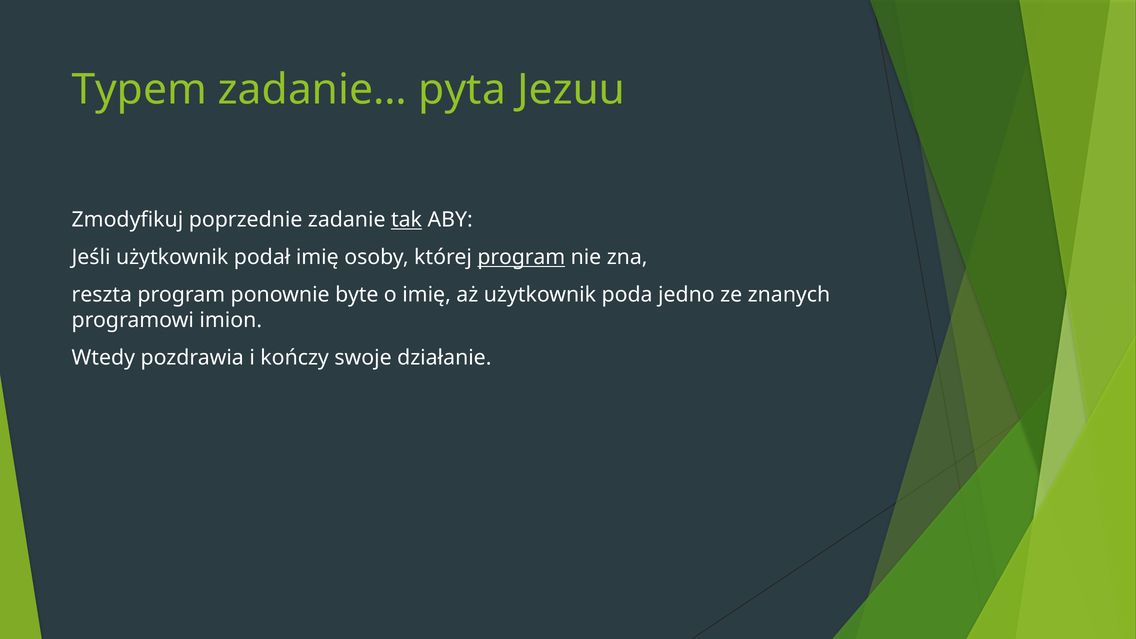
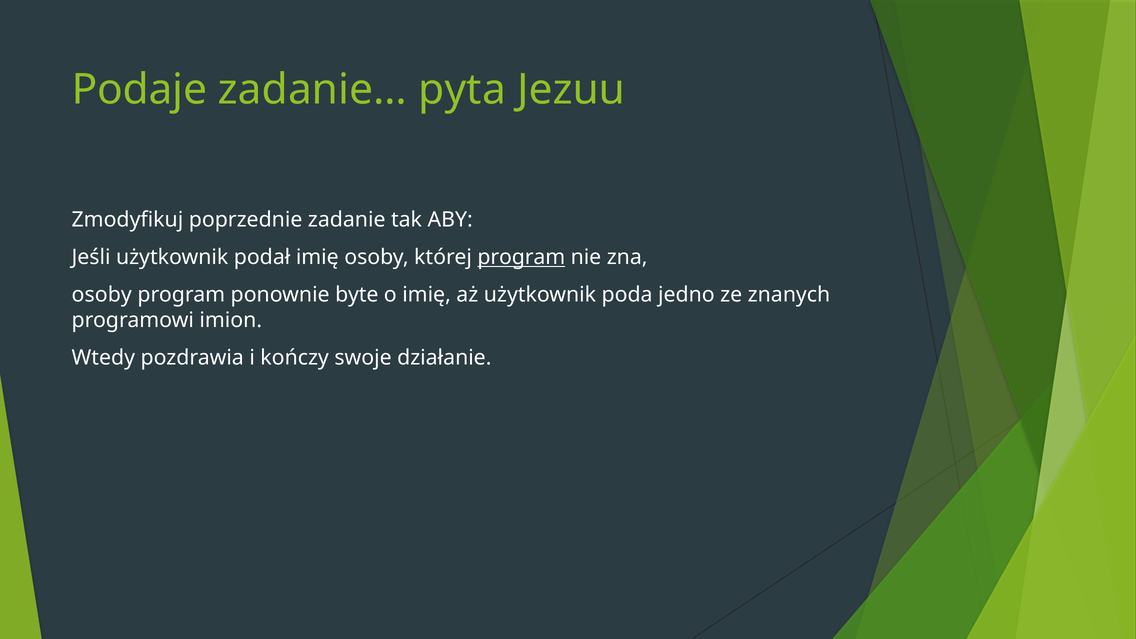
Typem: Typem -> Podaje (139, 90)
tak underline: present -> none (406, 220)
reszta: reszta -> osoby (102, 295)
